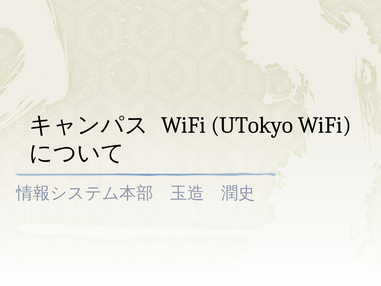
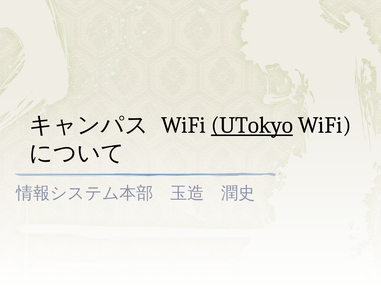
UTokyo underline: none -> present (252, 125)
